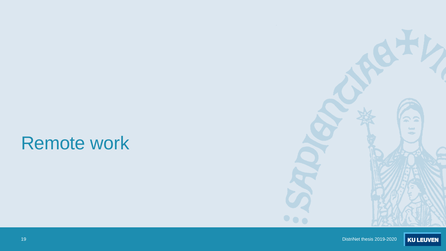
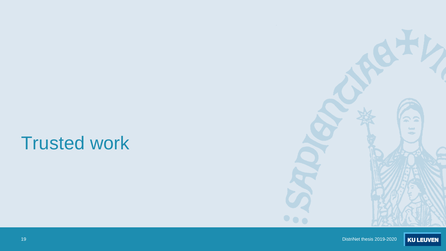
Remote: Remote -> Trusted (53, 143)
